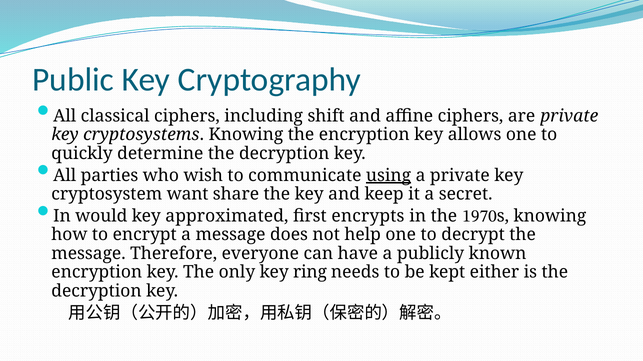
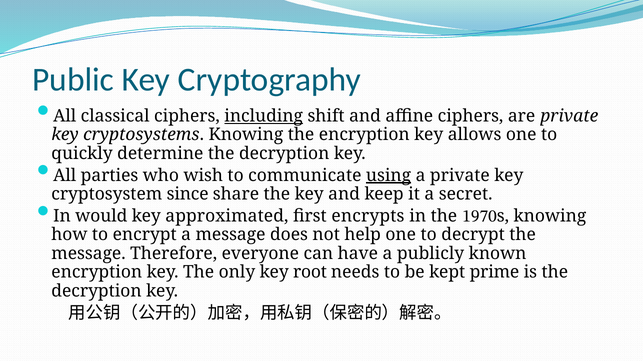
including underline: none -> present (264, 116)
want: want -> since (188, 194)
ring: ring -> root (310, 273)
either: either -> prime (495, 273)
